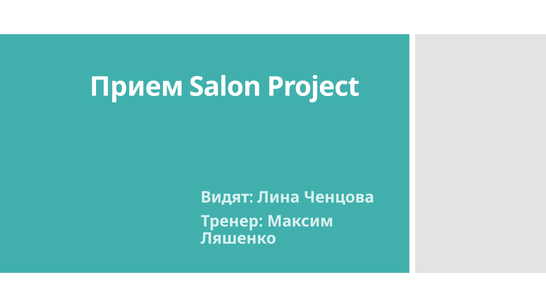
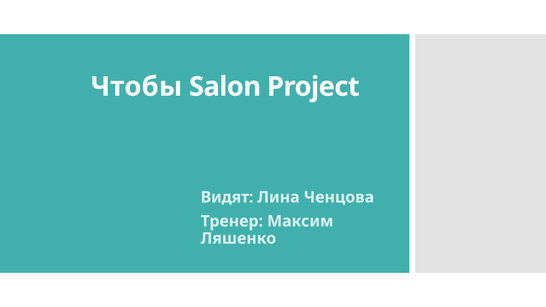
Прием: Прием -> Чтобы (136, 87)
